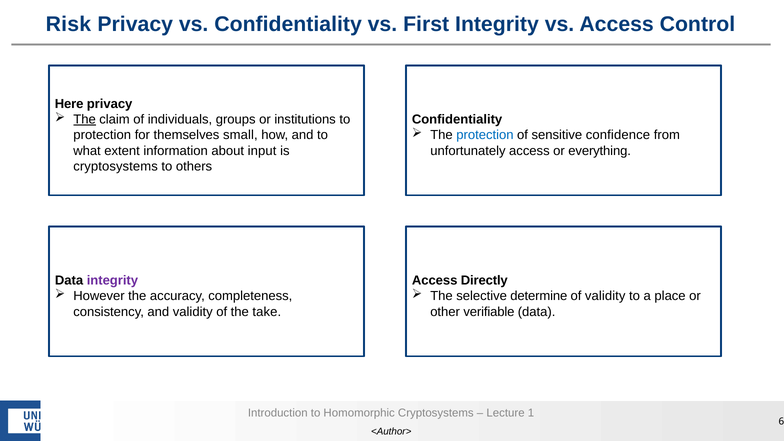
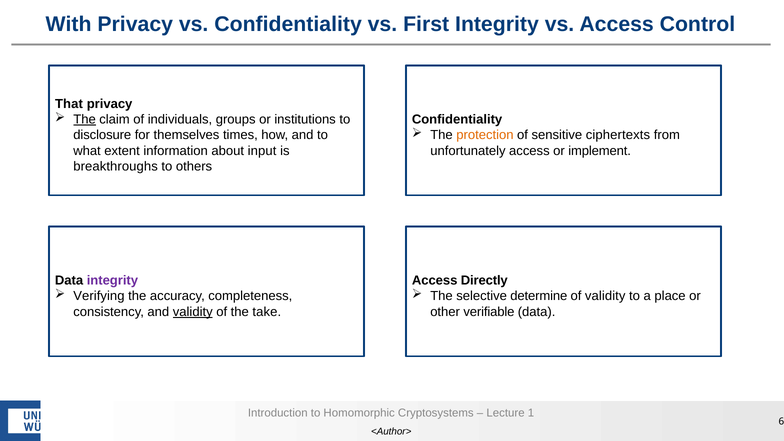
Risk: Risk -> With (69, 24)
Here: Here -> That (69, 104)
protection colour: blue -> orange (485, 135)
confidence: confidence -> ciphertexts (618, 135)
protection: protection -> disclosure (102, 135)
small: small -> times (240, 135)
everything: everything -> implement (600, 151)
cryptosystems: cryptosystems -> breakthroughs (116, 166)
However: However -> Verifying (99, 296)
validity underline: none -> present (193, 312)
